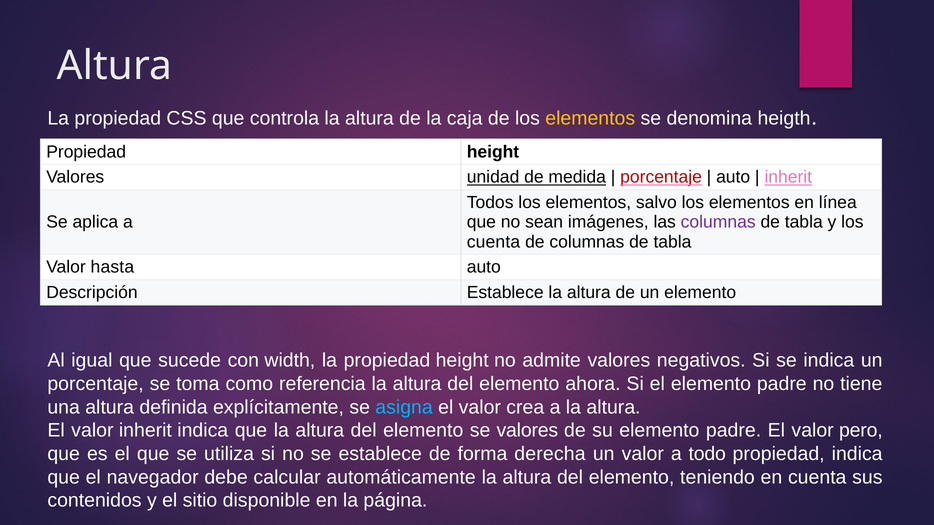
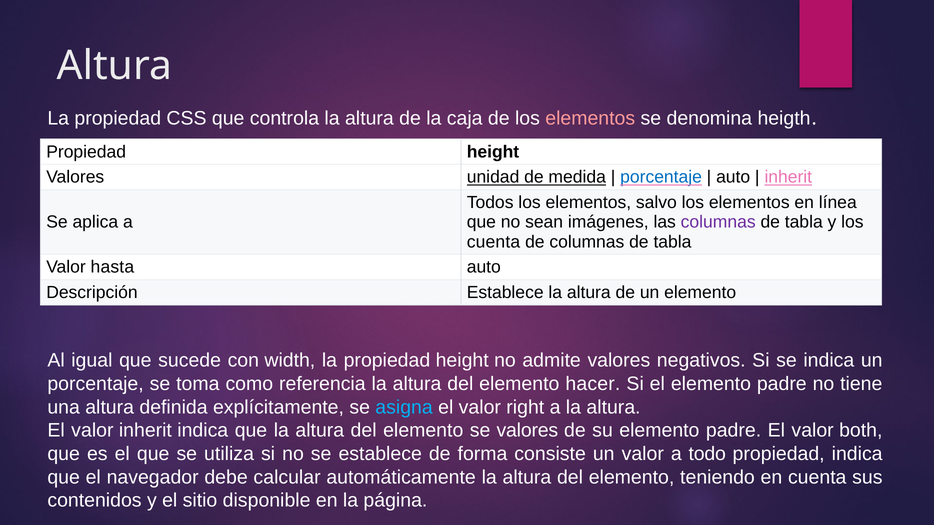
elementos colour: yellow -> pink (590, 118)
porcentaje colour: red -> blue (661, 177)
ahora: ahora -> hacer (593, 384)
crea: crea -> right (525, 407)
pero: pero -> both (861, 431)
derecha: derecha -> consiste (550, 454)
